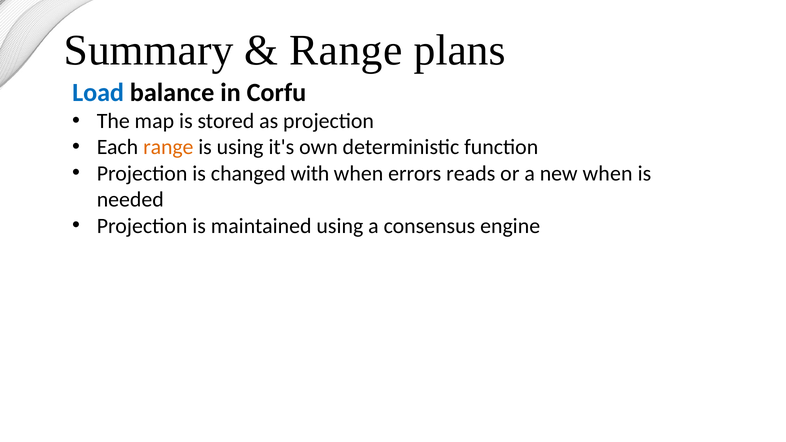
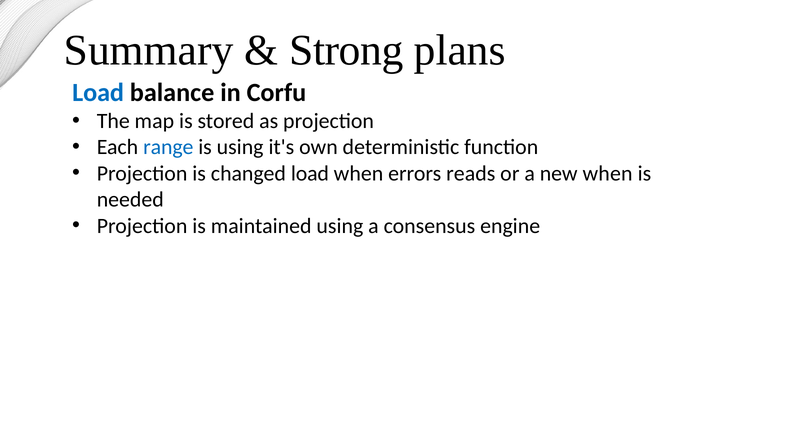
Range: Range -> Strong (346, 50)
range colour: orange -> blue (168, 147)
changed with: with -> load (310, 174)
